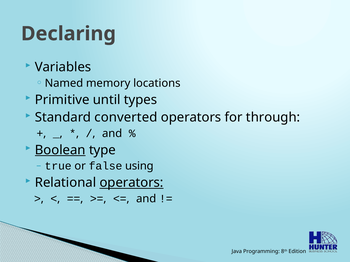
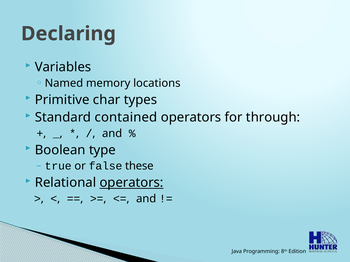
until: until -> char (107, 100)
converted: converted -> contained (126, 118)
Boolean underline: present -> none (60, 150)
using: using -> these (139, 166)
